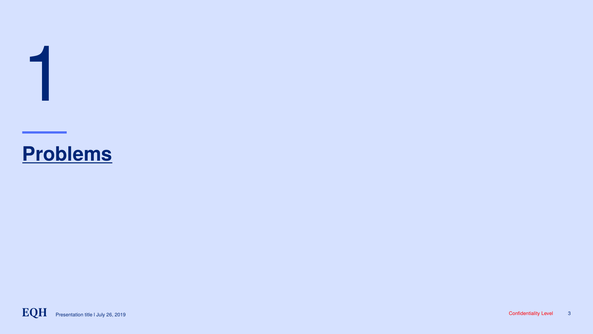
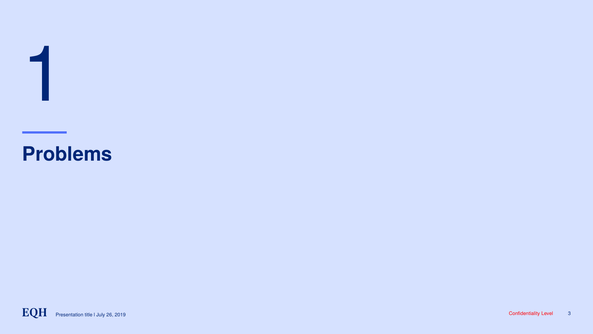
Problems underline: present -> none (67, 154)
